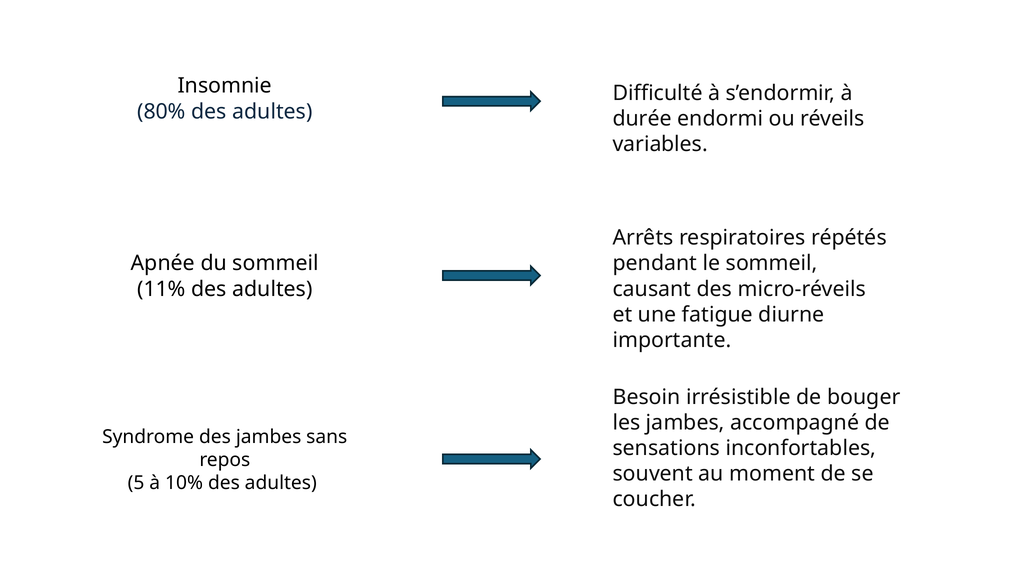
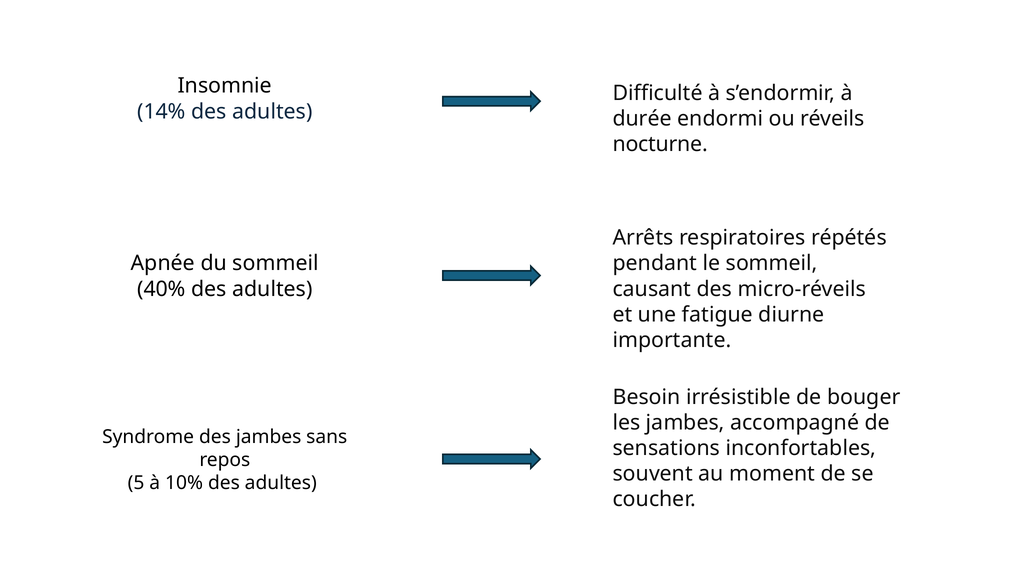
80%: 80% -> 14% (161, 112)
variables: variables -> nocturne (660, 144)
11%: 11% -> 40% (161, 289)
